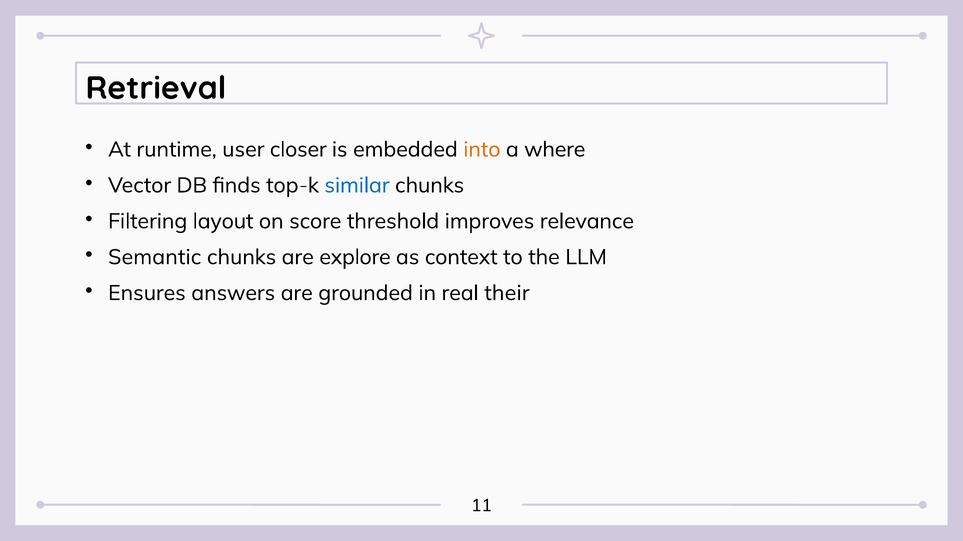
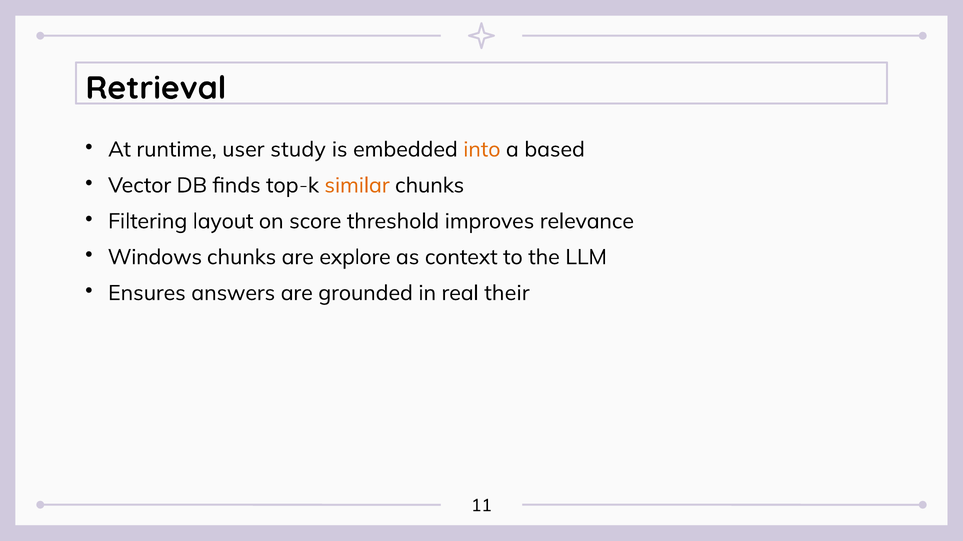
closer: closer -> study (298, 150)
where: where -> based (555, 150)
similar colour: blue -> orange (357, 186)
Semantic: Semantic -> Windows (155, 257)
